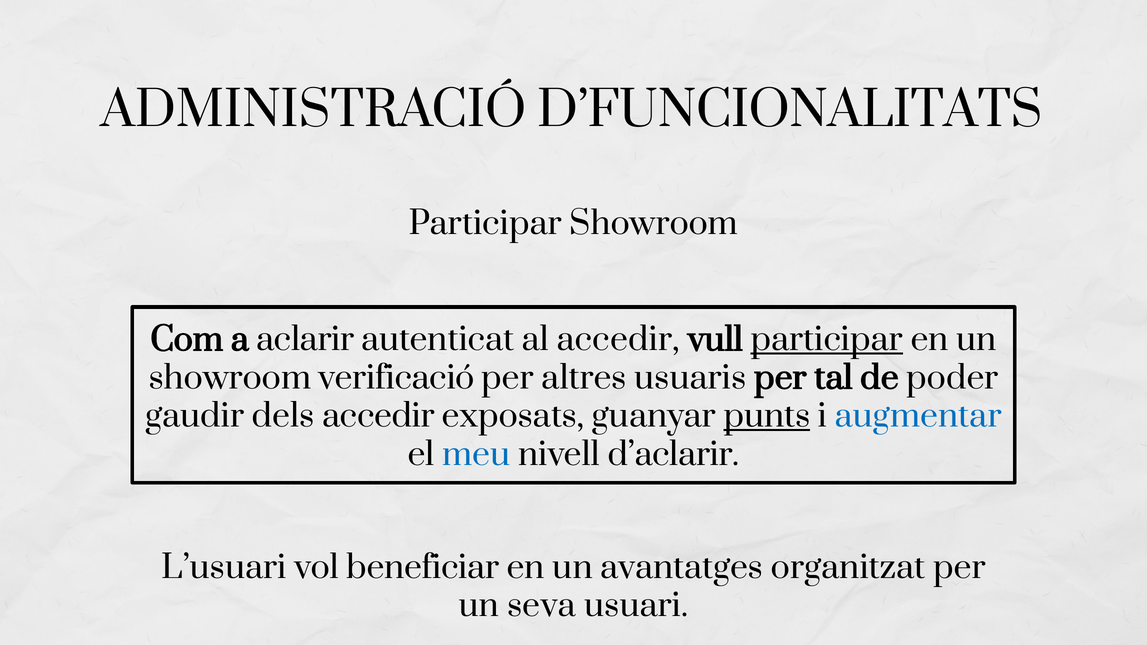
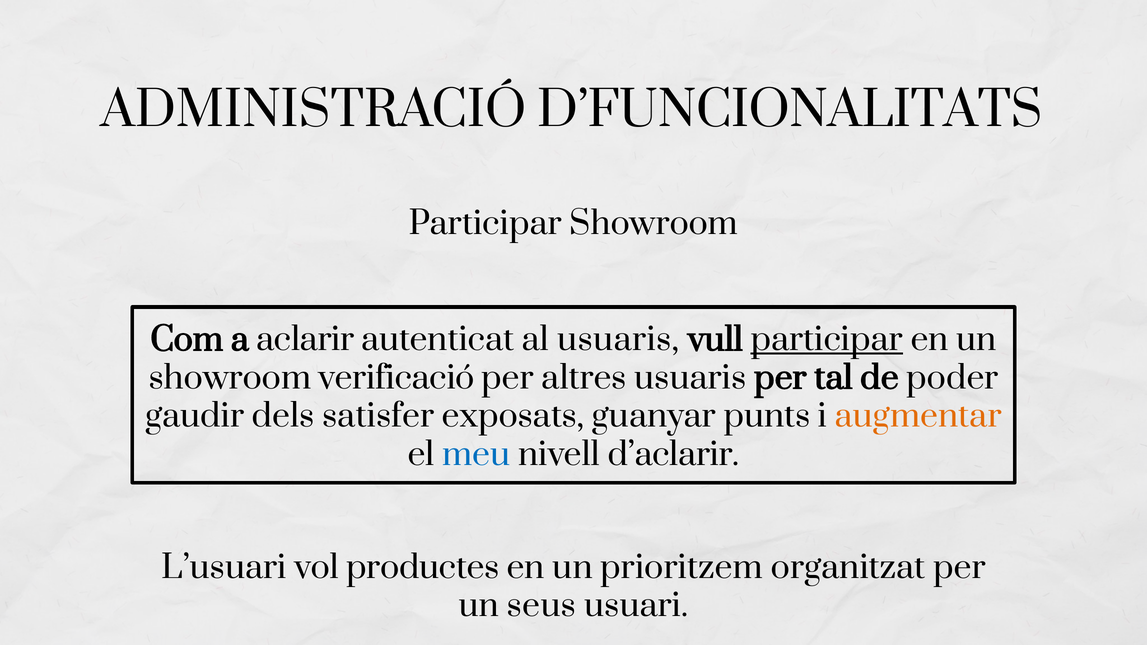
al accedir: accedir -> usuaris (618, 340)
dels accedir: accedir -> satisfer (378, 416)
punts underline: present -> none (767, 416)
augmentar colour: blue -> orange (918, 416)
beneficiar: beneficiar -> productes (423, 568)
avantatges: avantatges -> prioritzem (682, 568)
seva: seva -> seus (541, 606)
